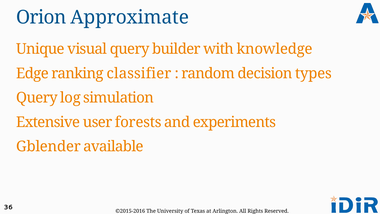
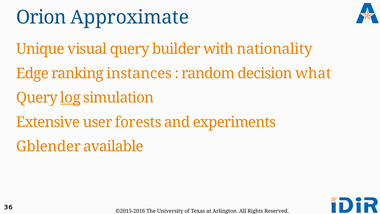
knowledge: knowledge -> nationality (275, 49)
classifier: classifier -> instances (139, 73)
types: types -> what (313, 73)
log underline: none -> present (70, 98)
